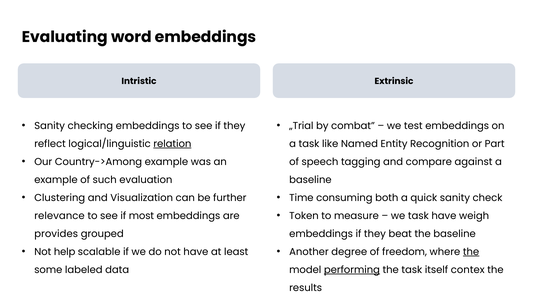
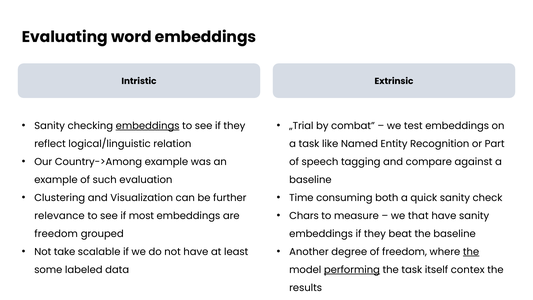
embeddings underline: none -> present (148, 126)
relation underline: present -> none (172, 144)
Token: Token -> Chars (304, 216)
we task: task -> that (418, 216)
have weigh: weigh -> sanity (474, 216)
provides: provides -> freedom (56, 234)
help: help -> take (65, 252)
